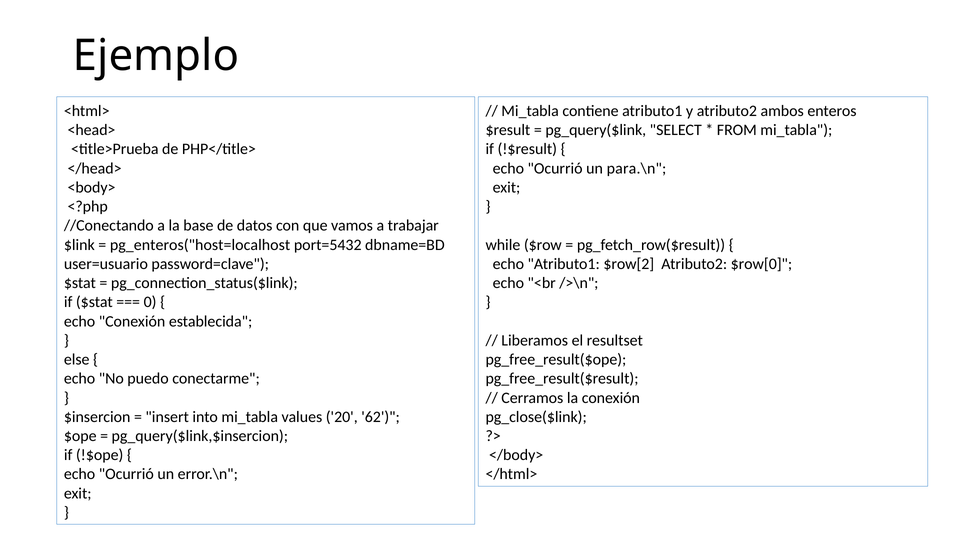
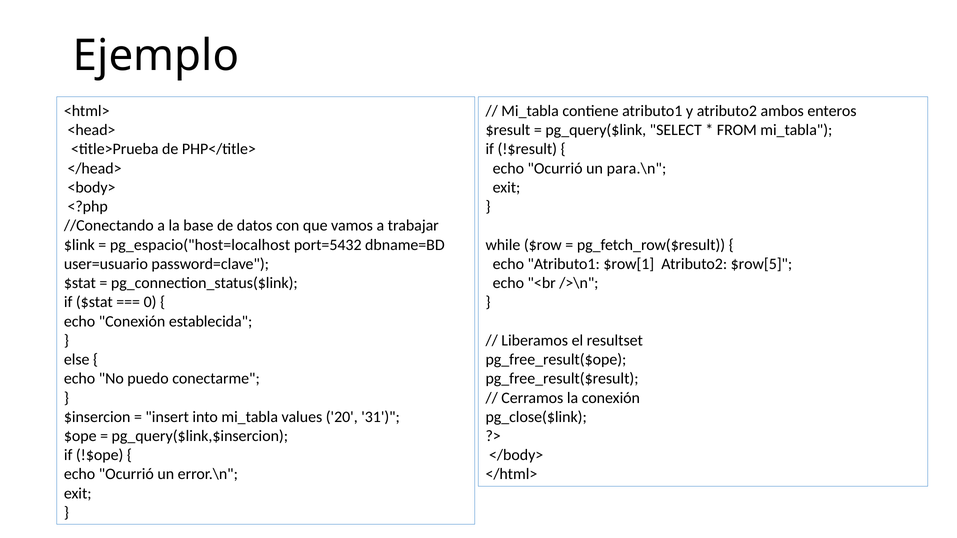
pg_enteros("host=localhost: pg_enteros("host=localhost -> pg_espacio("host=localhost (200, 245)
$row[2: $row[2 -> $row[1 (629, 264)
$row[0: $row[0 -> $row[5 (761, 264)
62: 62 -> 31 (381, 417)
